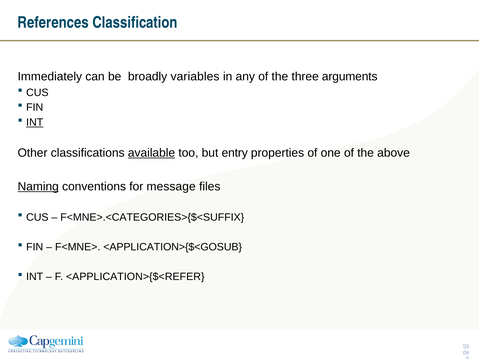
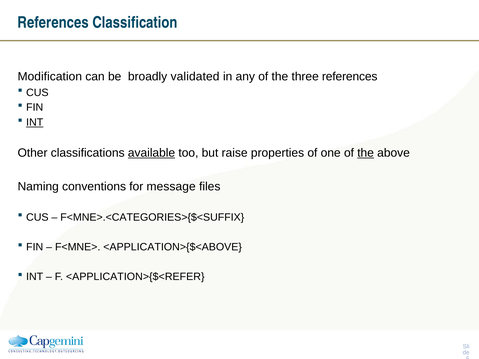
Immediately: Immediately -> Modification (50, 77)
variables: variables -> validated (195, 77)
three arguments: arguments -> references (350, 77)
entry: entry -> raise (235, 153)
the underline: none -> present (366, 153)
Naming underline: present -> none (38, 187)
<APPLICATION>{$<GOSUB: <APPLICATION>{$<GOSUB -> <APPLICATION>{$<ABOVE (173, 247)
